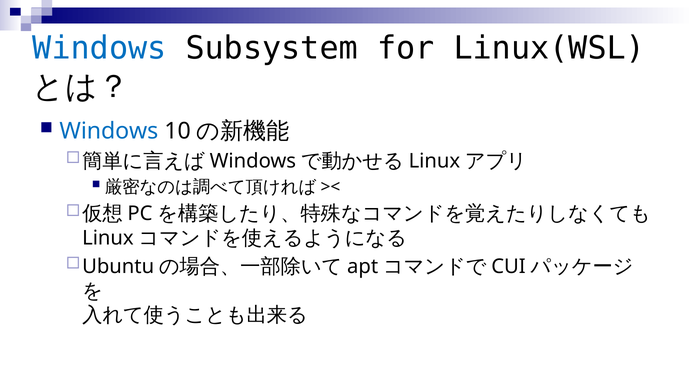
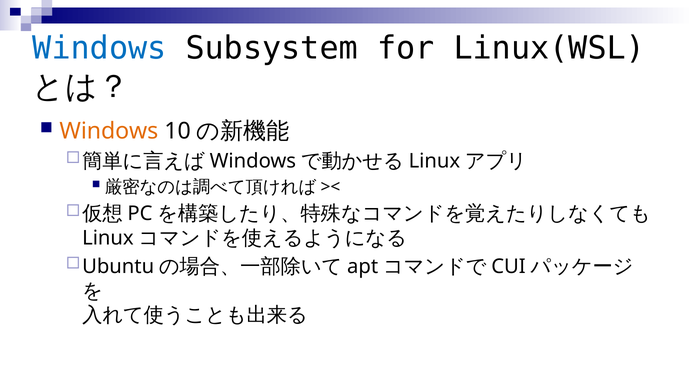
Windows colour: blue -> orange (109, 131)
